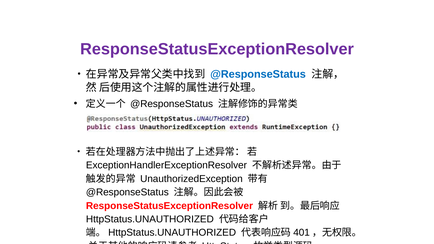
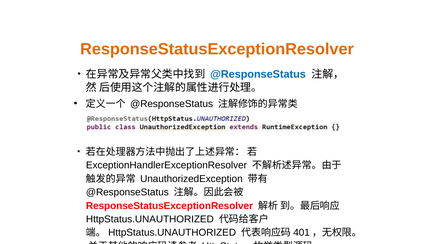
ResponseStatusExceptionResolver colour: purple -> orange (217, 49)
